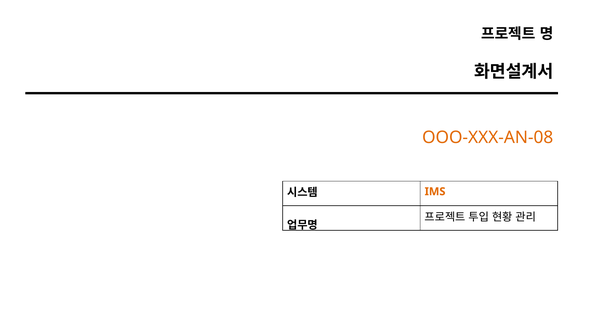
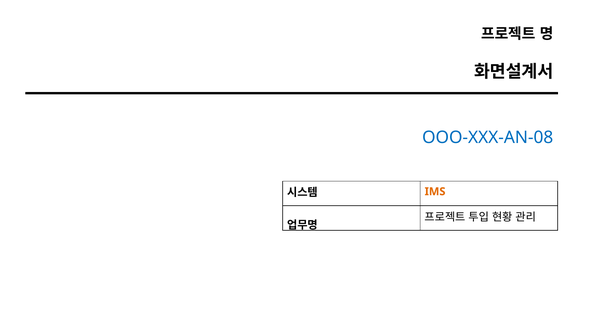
OOO-XXX-AN-08 colour: orange -> blue (488, 138)
